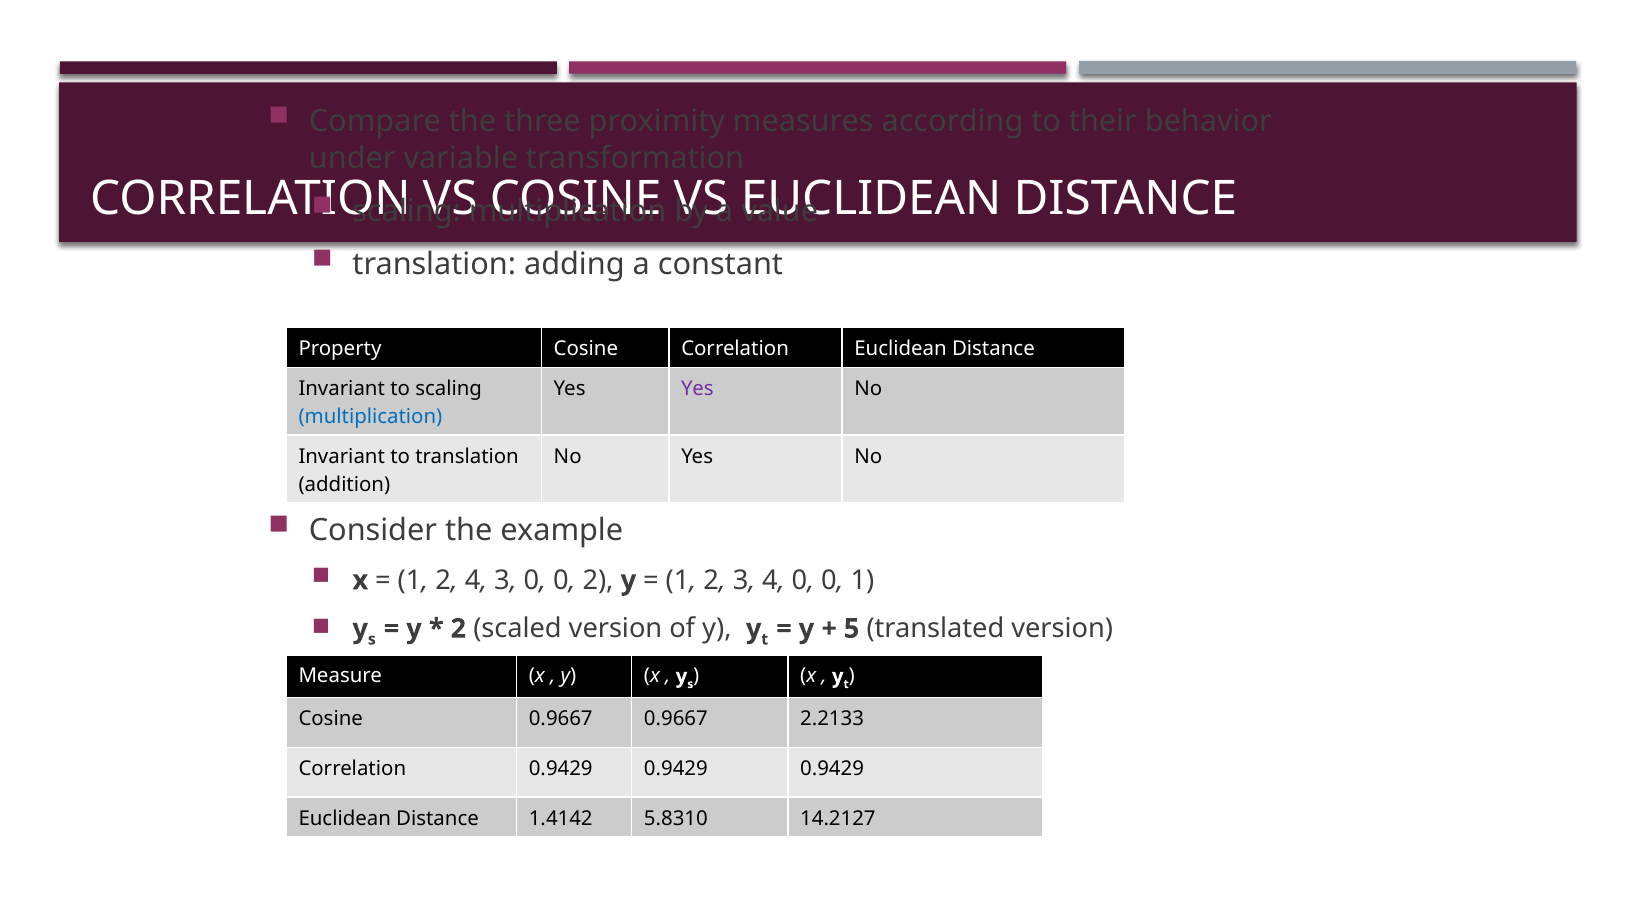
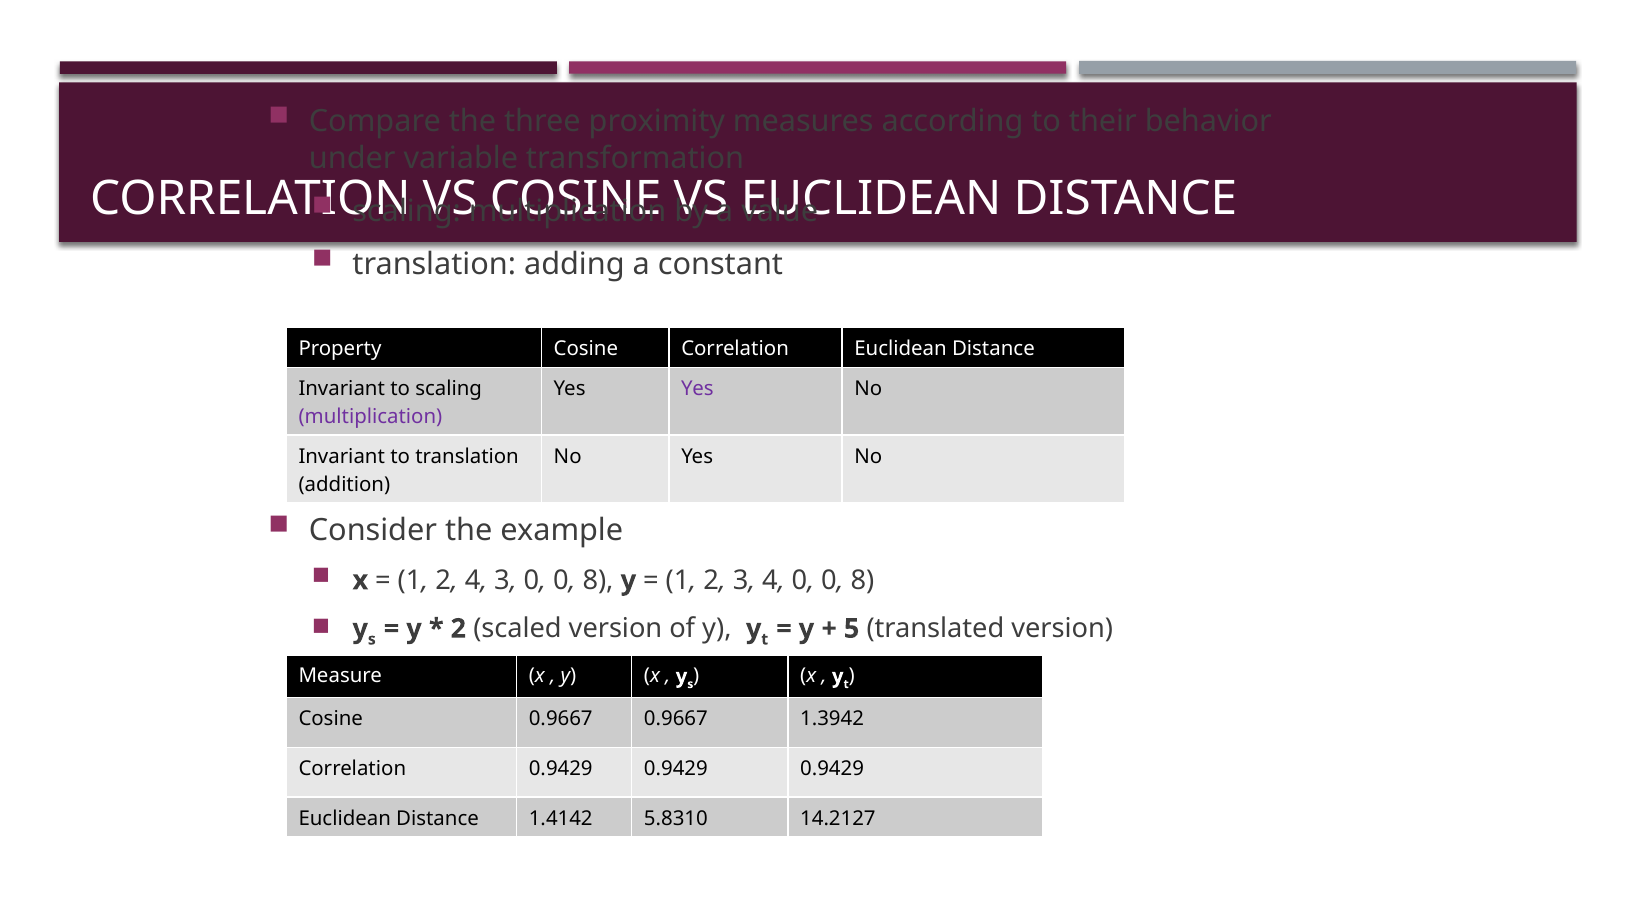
multiplication colour: blue -> purple (370, 416)
3 0 0 2: 2 -> 8 (598, 580)
4 0 0 1: 1 -> 8 (862, 580)
2.2133: 2.2133 -> 1.3942 (832, 719)
